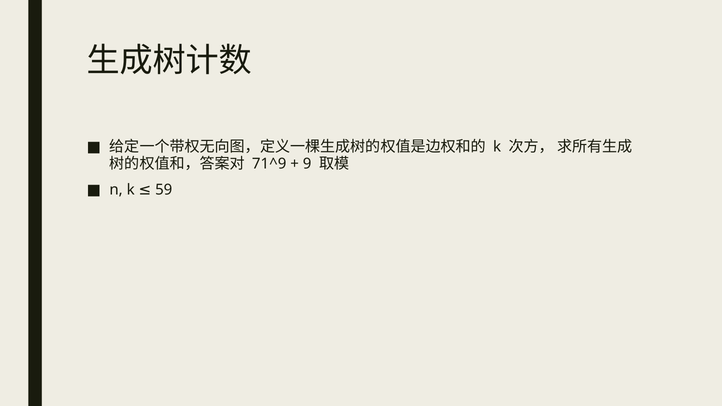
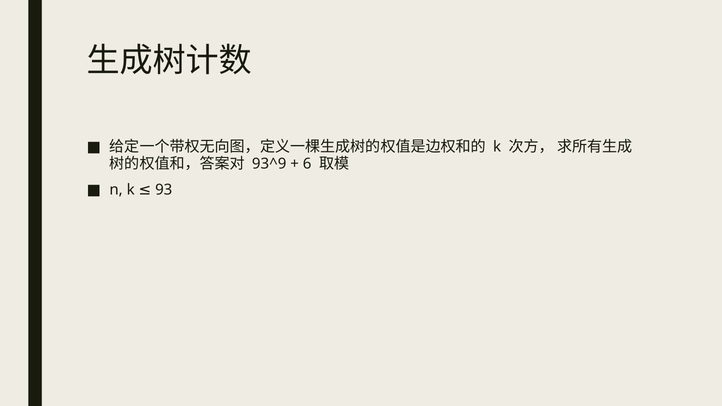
71^9: 71^9 -> 93^9 (269, 164)
9: 9 -> 6 (307, 164)
59: 59 -> 93 (164, 190)
